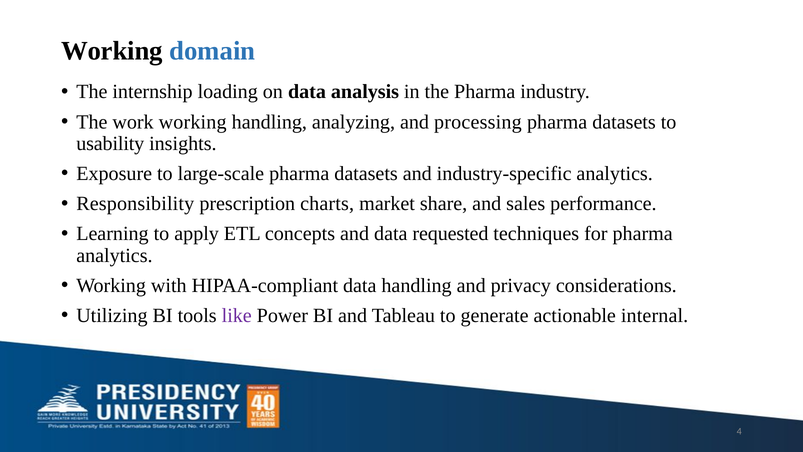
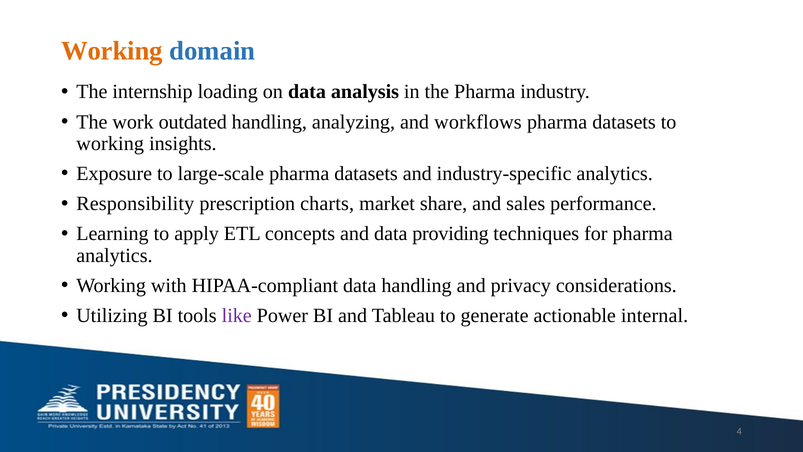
Working colour: black -> orange (112, 51)
work working: working -> outdated (193, 122)
processing: processing -> workflows (478, 122)
usability: usability -> working (110, 143)
requested: requested -> providing (451, 234)
